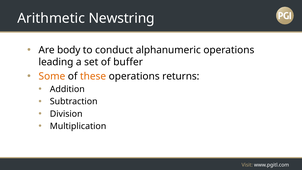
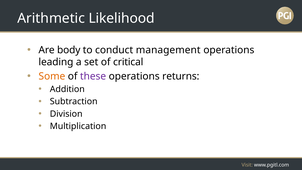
Newstring: Newstring -> Likelihood (122, 18)
alphanumeric: alphanumeric -> management (168, 50)
buffer: buffer -> critical (128, 62)
these colour: orange -> purple (93, 76)
